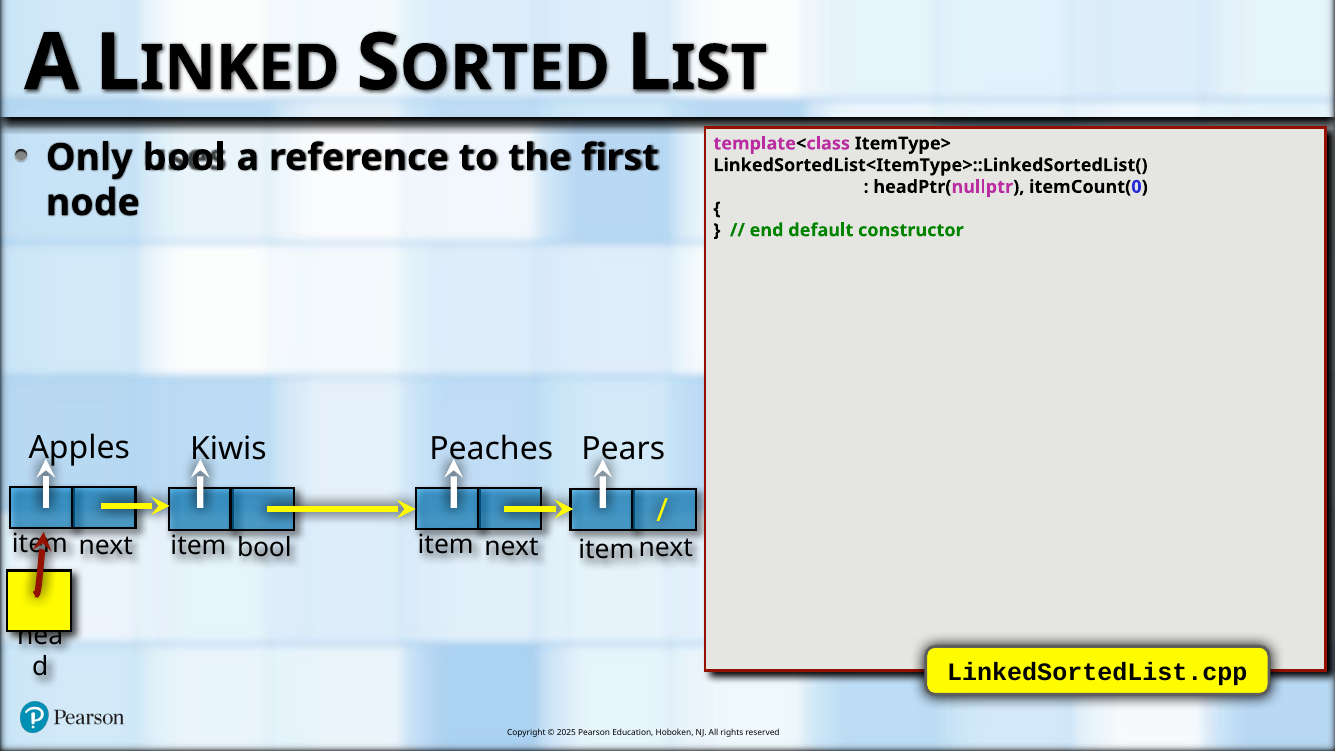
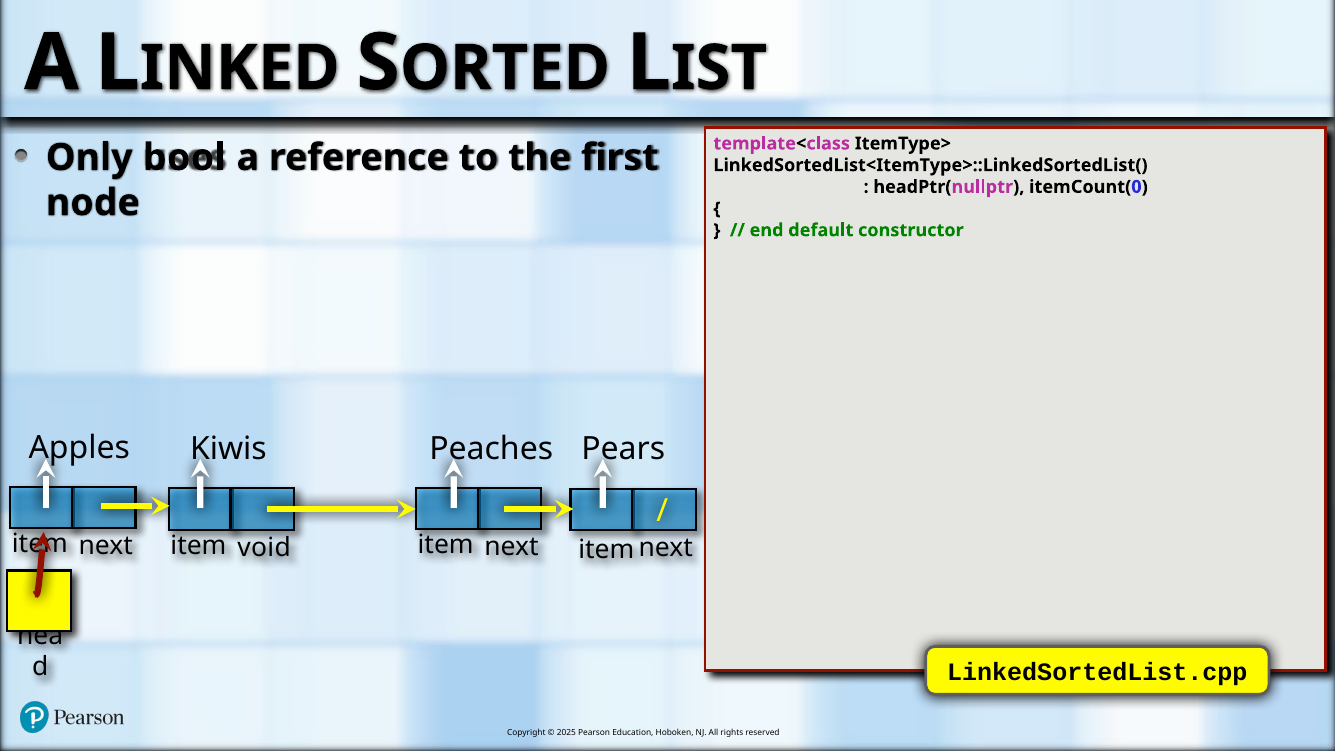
bool: bool -> void (264, 548)
